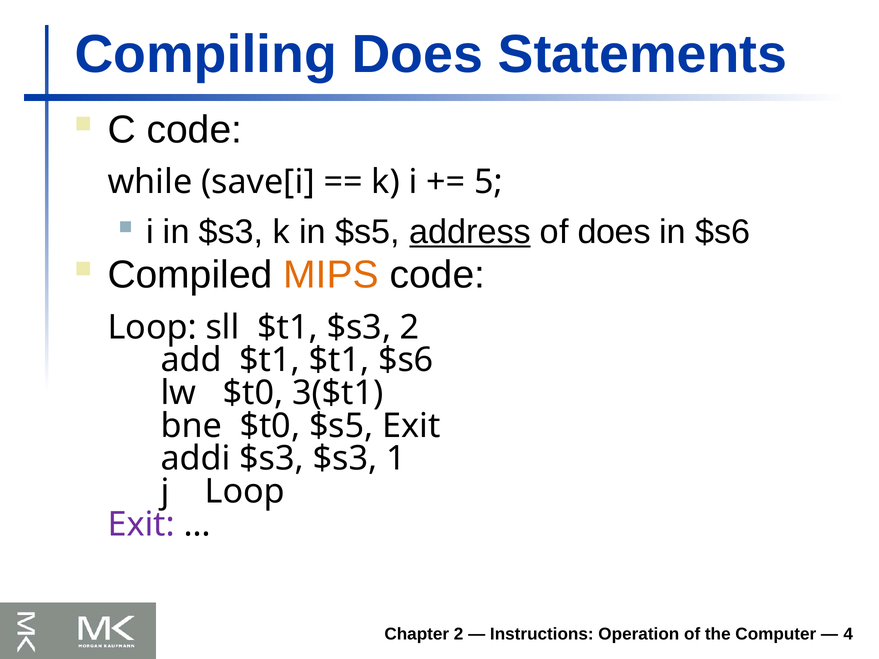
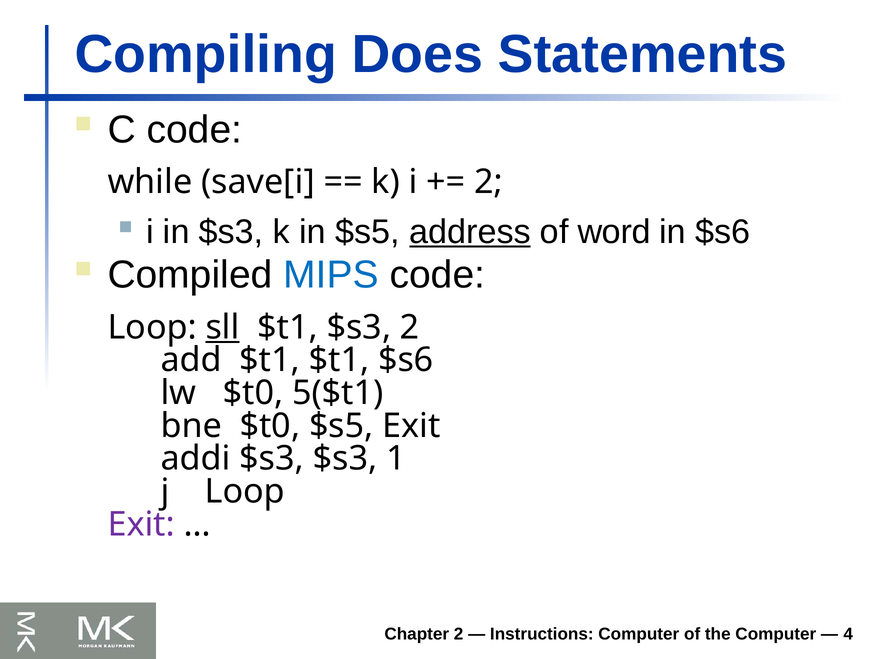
5: 5 -> 2 (489, 182)
of does: does -> word (614, 232)
MIPS colour: orange -> blue (331, 275)
sll underline: none -> present (223, 327)
3($t1: 3($t1 -> 5($t1 (338, 393)
Instructions Operation: Operation -> Computer (639, 634)
